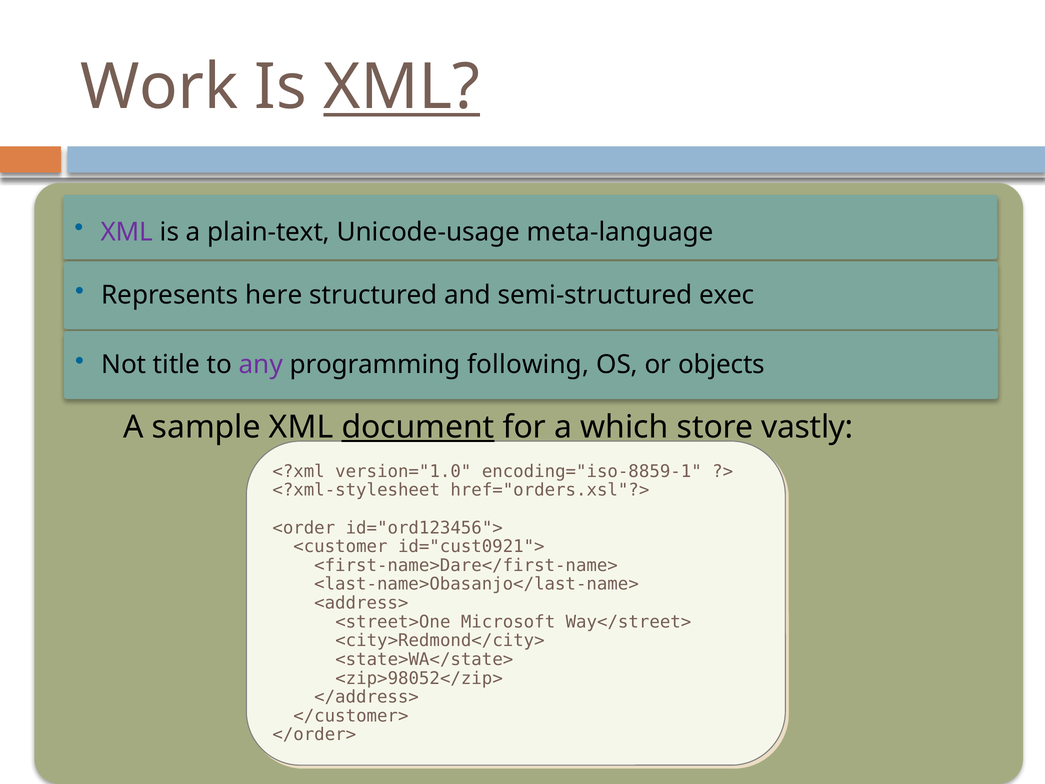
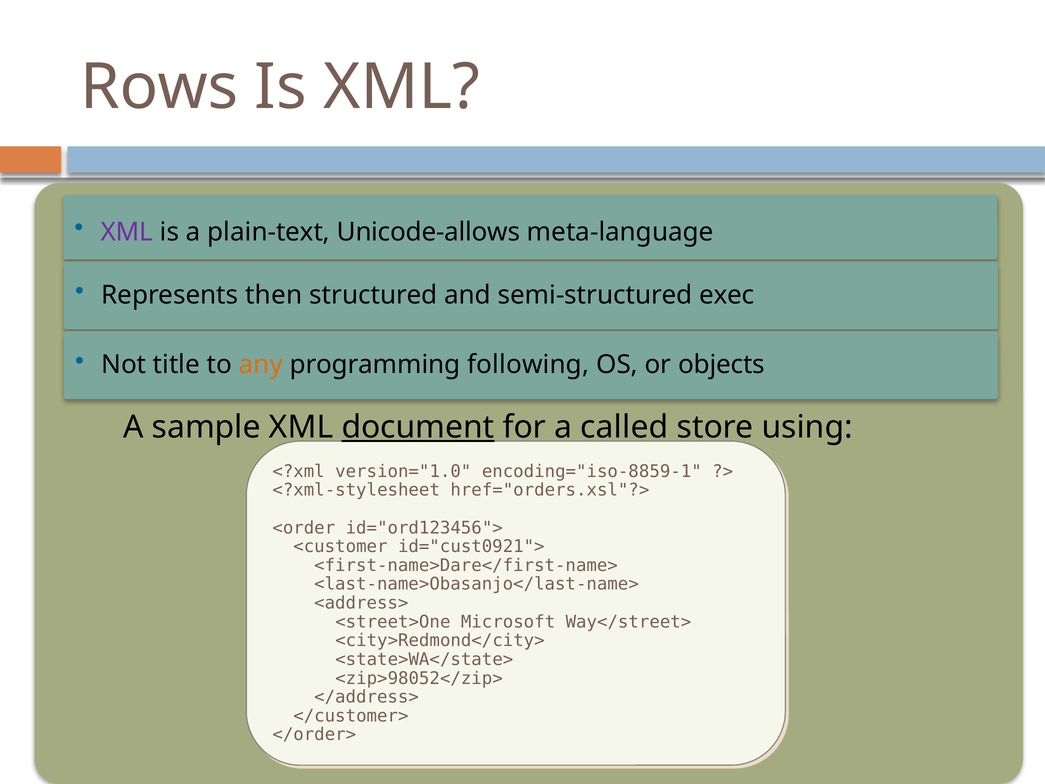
Work: Work -> Rows (159, 87)
XML underline: present -> none (402, 87)
Unicode-usage: Unicode-usage -> Unicode-allows (429, 232)
here: here -> then (274, 295)
any colour: purple -> orange (261, 365)
which: which -> called (624, 427)
vastly: vastly -> using (807, 427)
